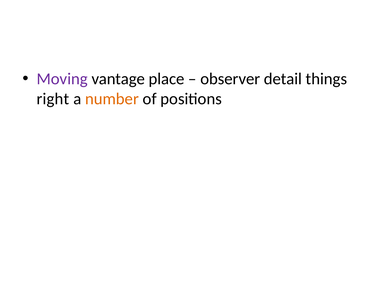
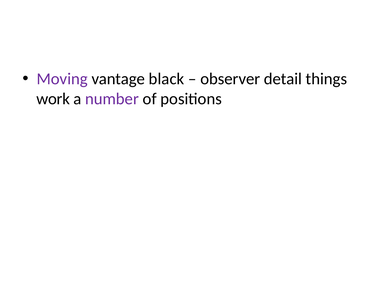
place: place -> black (166, 79)
right: right -> work (53, 99)
number colour: orange -> purple (112, 99)
